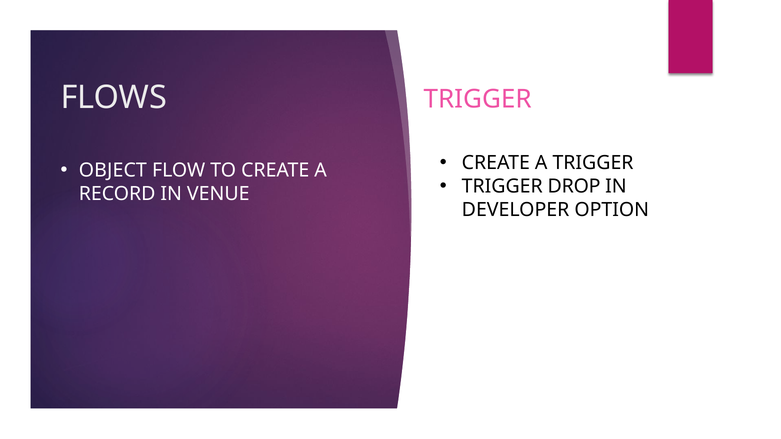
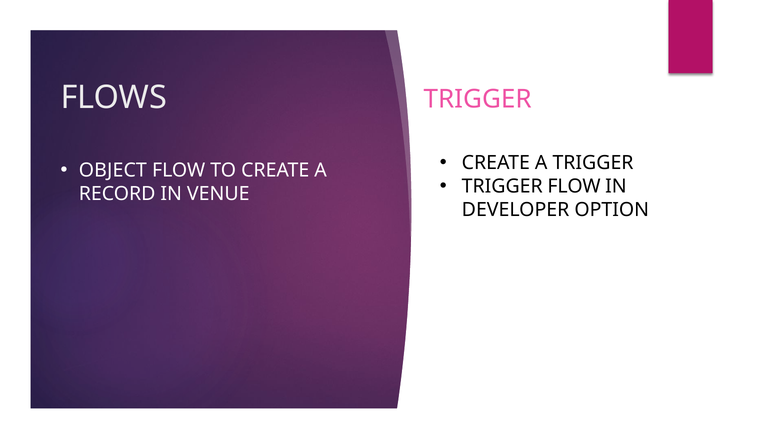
TRIGGER DROP: DROP -> FLOW (574, 186)
